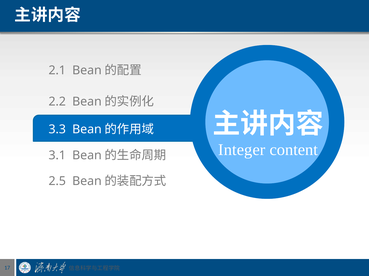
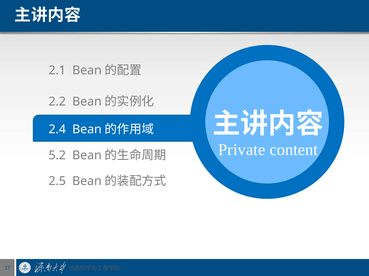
3.3: 3.3 -> 2.4 (57, 130)
Integer: Integer -> Private (242, 150)
3.1: 3.1 -> 5.2 (57, 156)
